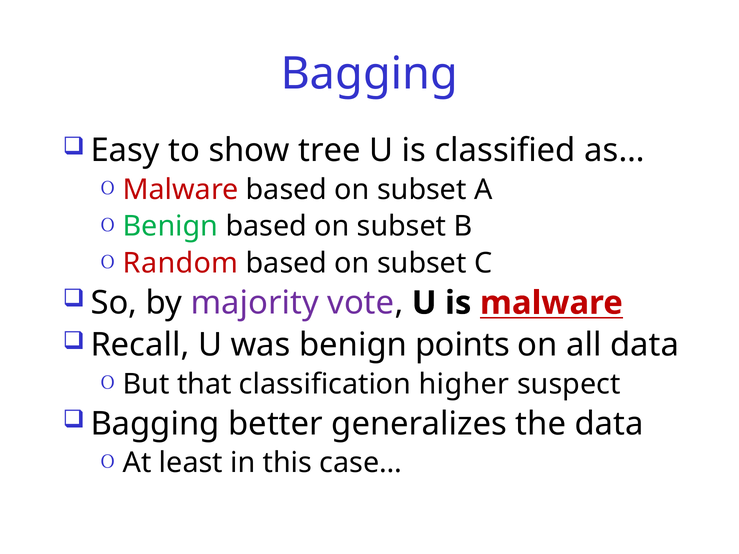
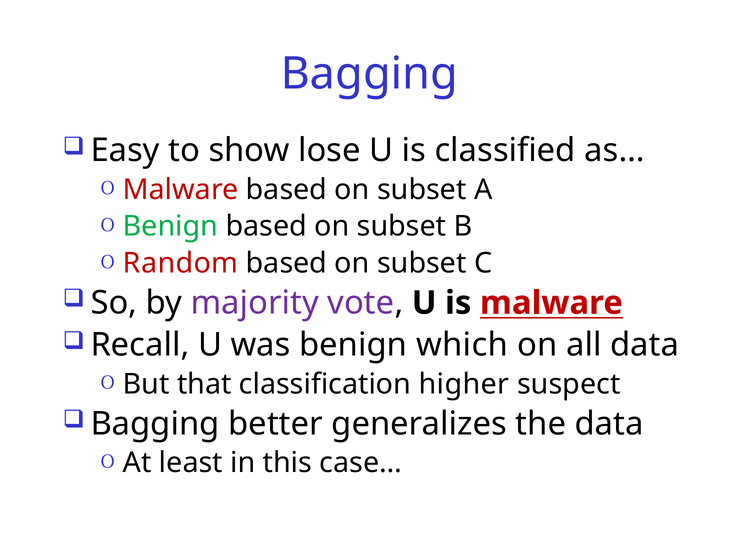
tree: tree -> lose (329, 151)
points: points -> which (462, 345)
